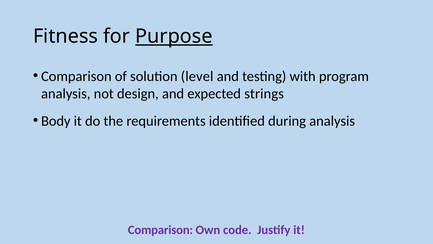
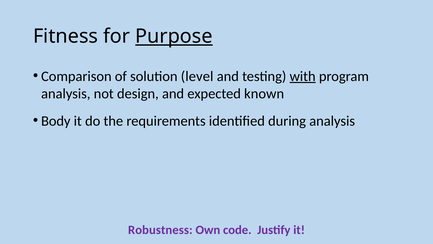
with underline: none -> present (303, 76)
strings: strings -> known (264, 93)
Comparison: Comparison -> Robustness (160, 229)
